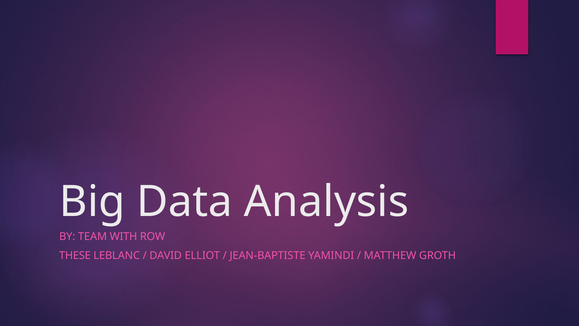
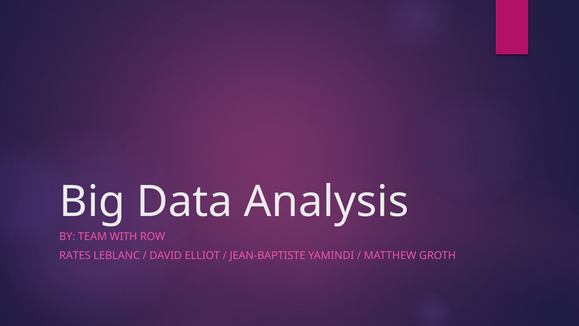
THESE: THESE -> RATES (75, 255)
